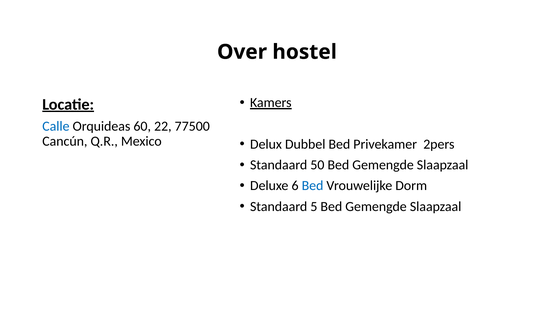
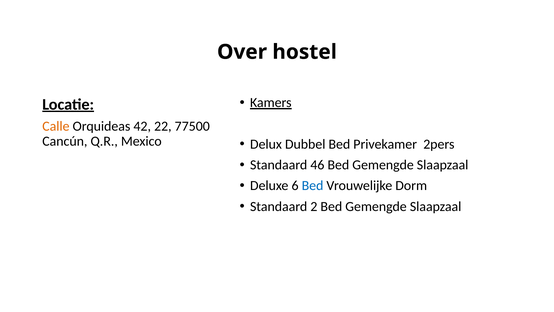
Calle colour: blue -> orange (56, 126)
60: 60 -> 42 (142, 126)
50: 50 -> 46 (317, 165)
5: 5 -> 2 (314, 206)
